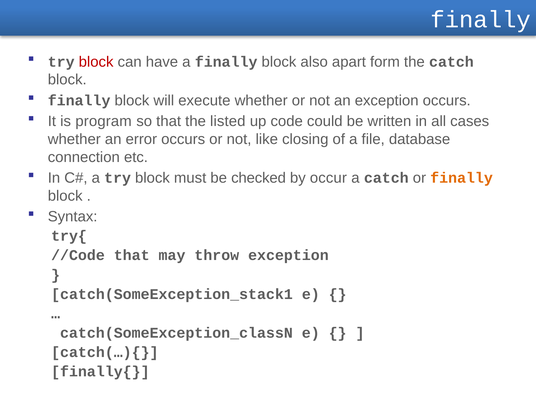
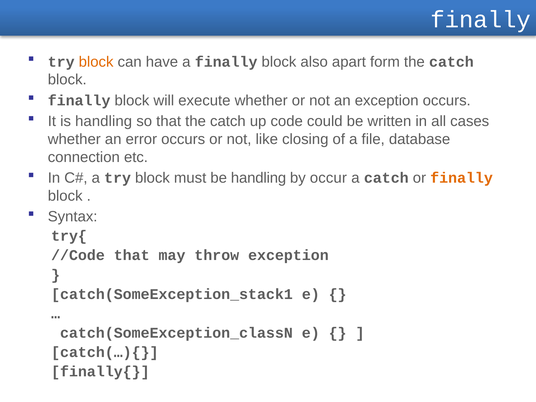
block colour: red -> orange (96, 62)
is program: program -> handling (104, 121)
that the listed: listed -> catch (228, 121)
be checked: checked -> handling (259, 178)
